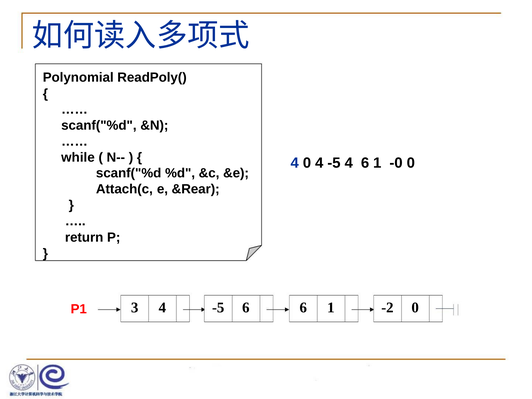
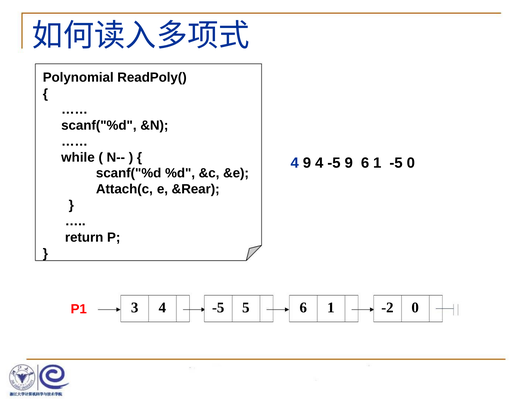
4 0: 0 -> 9 (307, 163)
-5 4: 4 -> 9 (349, 163)
1 -0: -0 -> -5 (396, 163)
-5 6: 6 -> 5 (246, 308)
